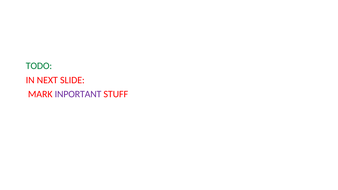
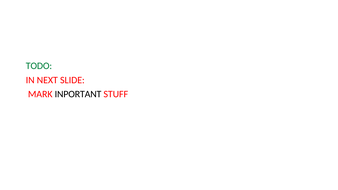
INPORTANT colour: purple -> black (78, 94)
